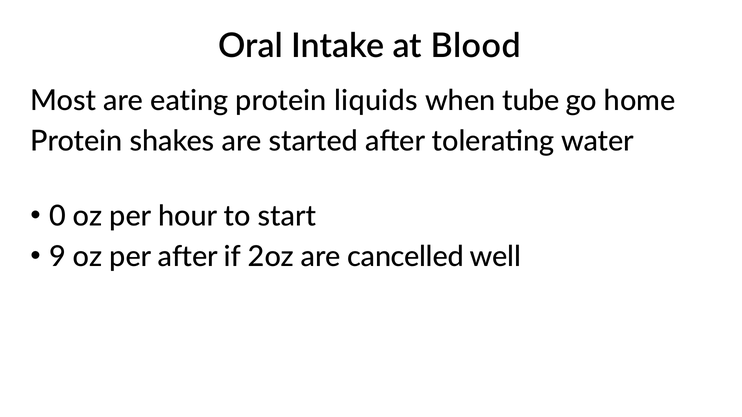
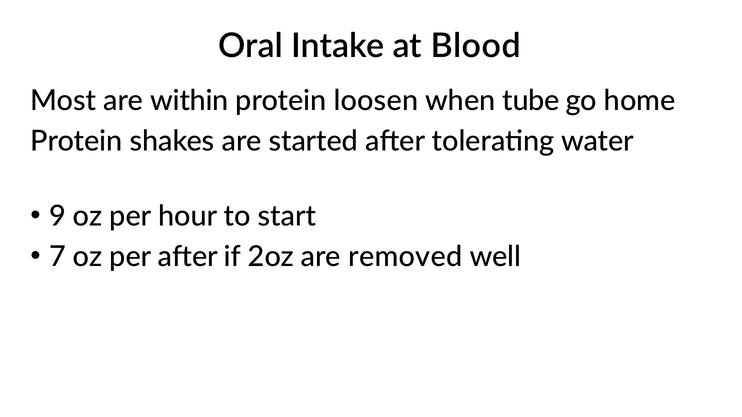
eating: eating -> within (189, 101)
liquids: liquids -> loosen (376, 101)
0: 0 -> 9 (57, 216)
9: 9 -> 7 (57, 257)
cancelled: cancelled -> removed (405, 257)
